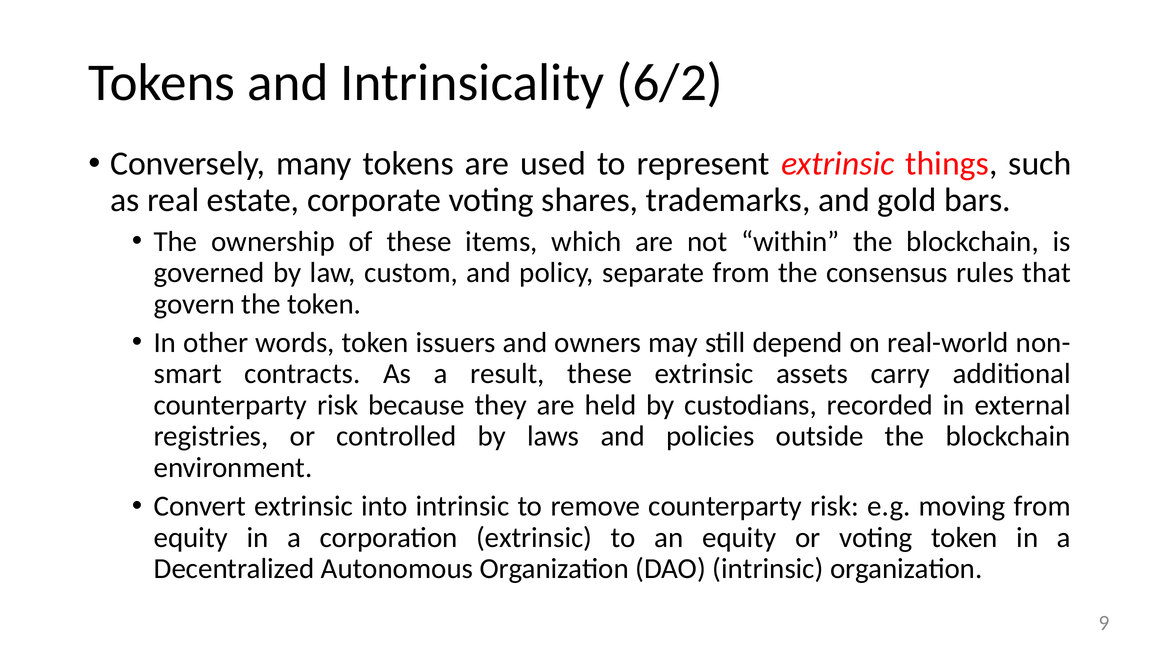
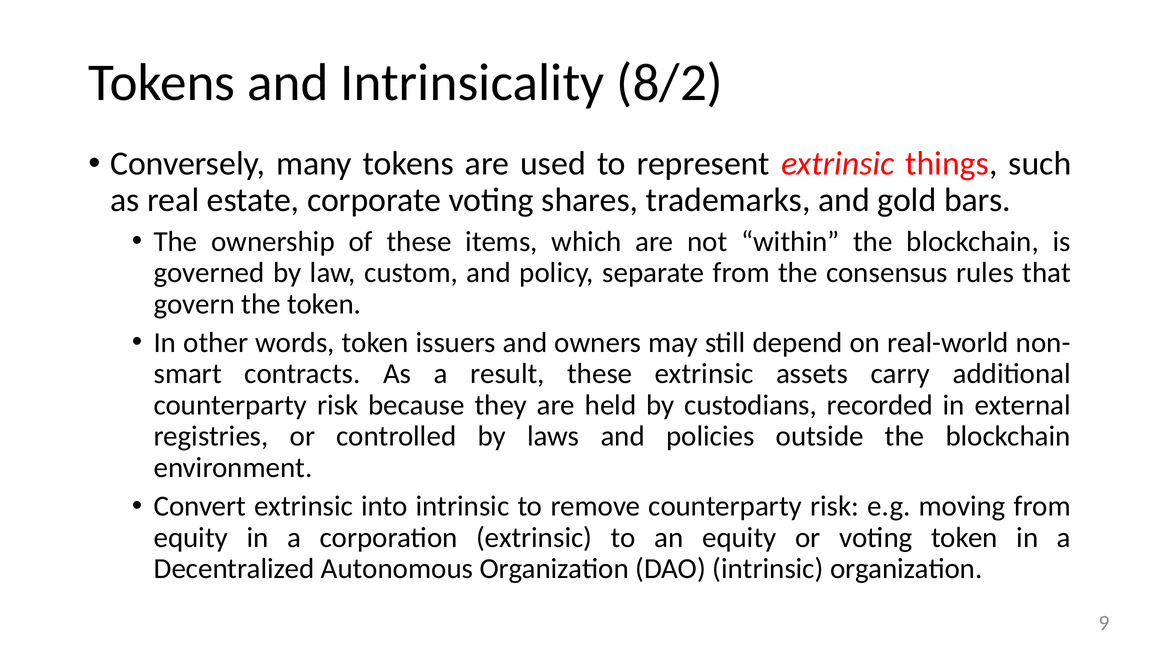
6/2: 6/2 -> 8/2 (670, 83)
